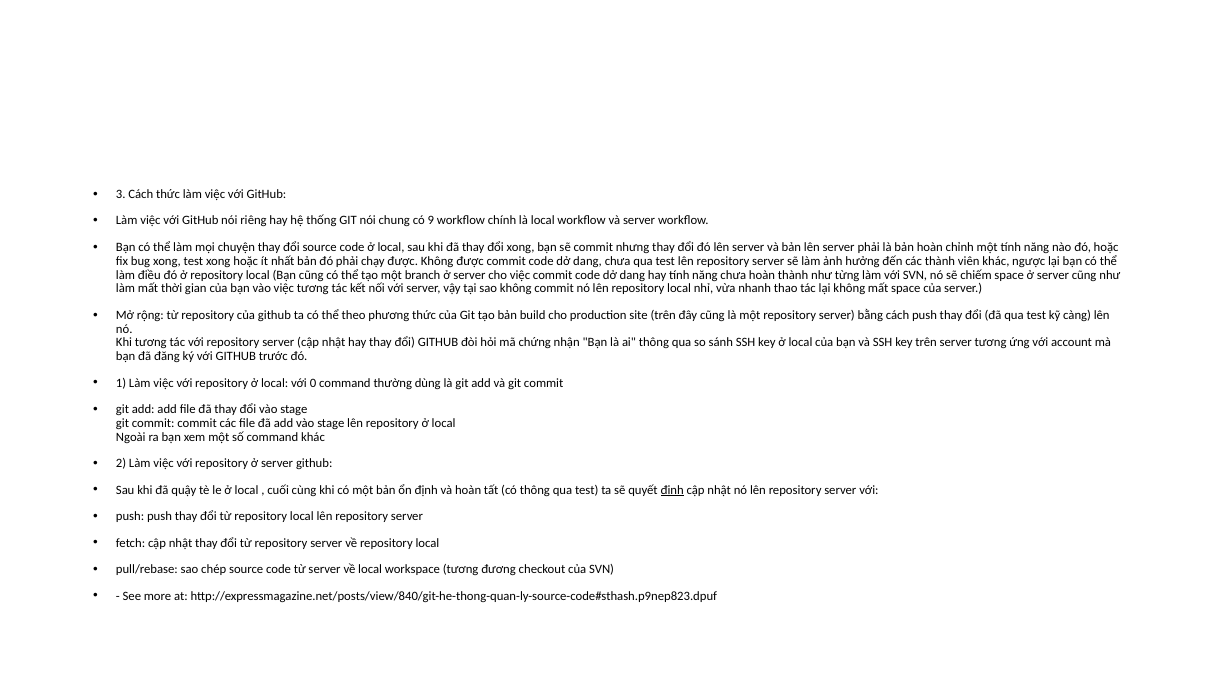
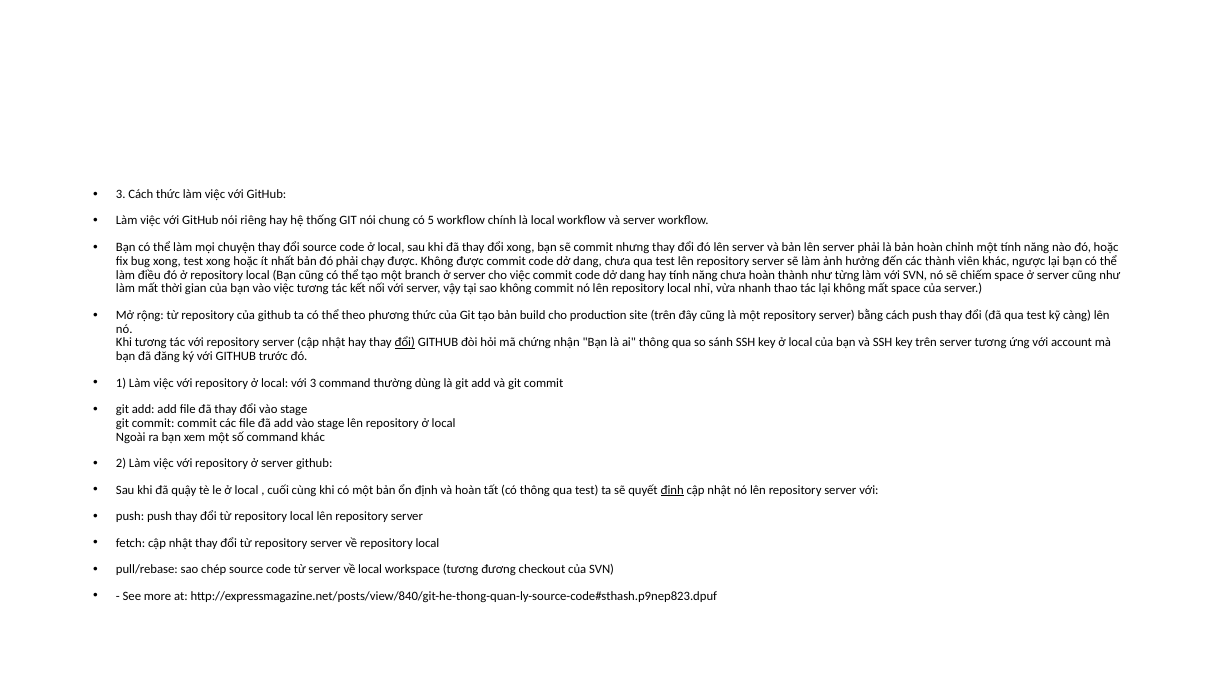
9: 9 -> 5 (431, 221)
đổi underline: none -> present (405, 343)
với 0: 0 -> 3 (313, 383)
